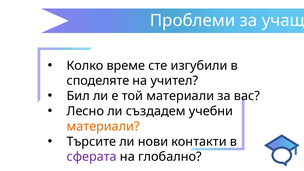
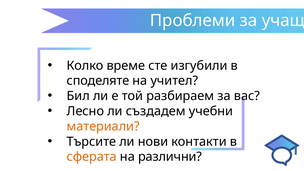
той материали: материали -> разбираем (180, 96)
сферата colour: purple -> orange (92, 157)
глобално: глобално -> различни (170, 157)
